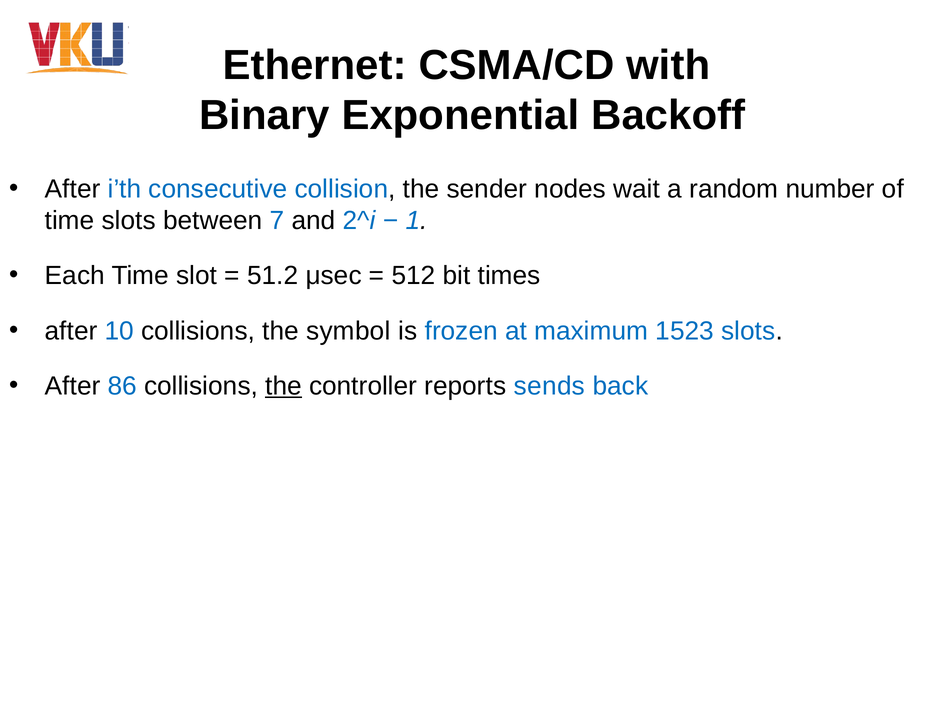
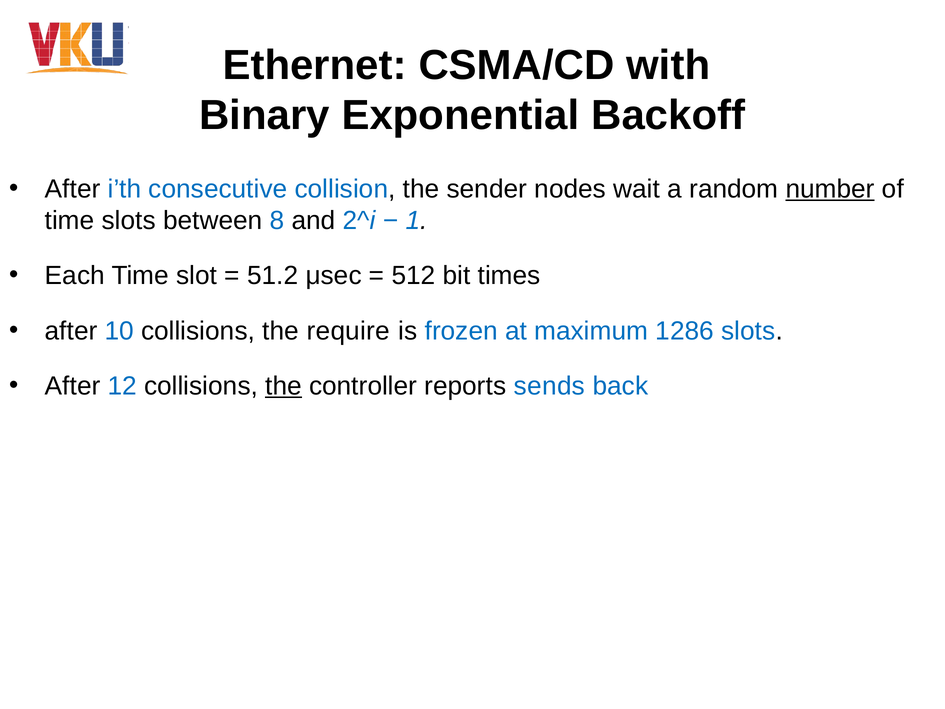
number underline: none -> present (830, 189)
7: 7 -> 8 (277, 221)
symbol: symbol -> require (348, 331)
1523: 1523 -> 1286 (685, 331)
86: 86 -> 12 (122, 386)
